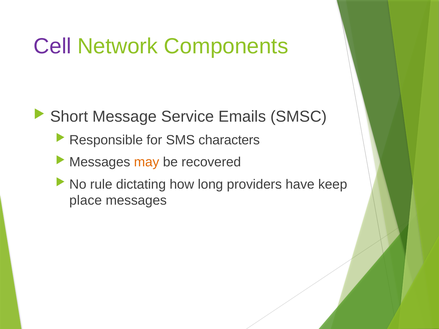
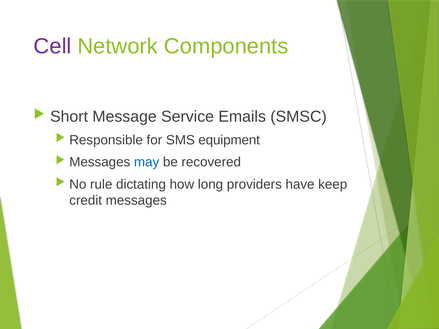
characters: characters -> equipment (229, 140)
may colour: orange -> blue (147, 162)
place: place -> credit (86, 200)
